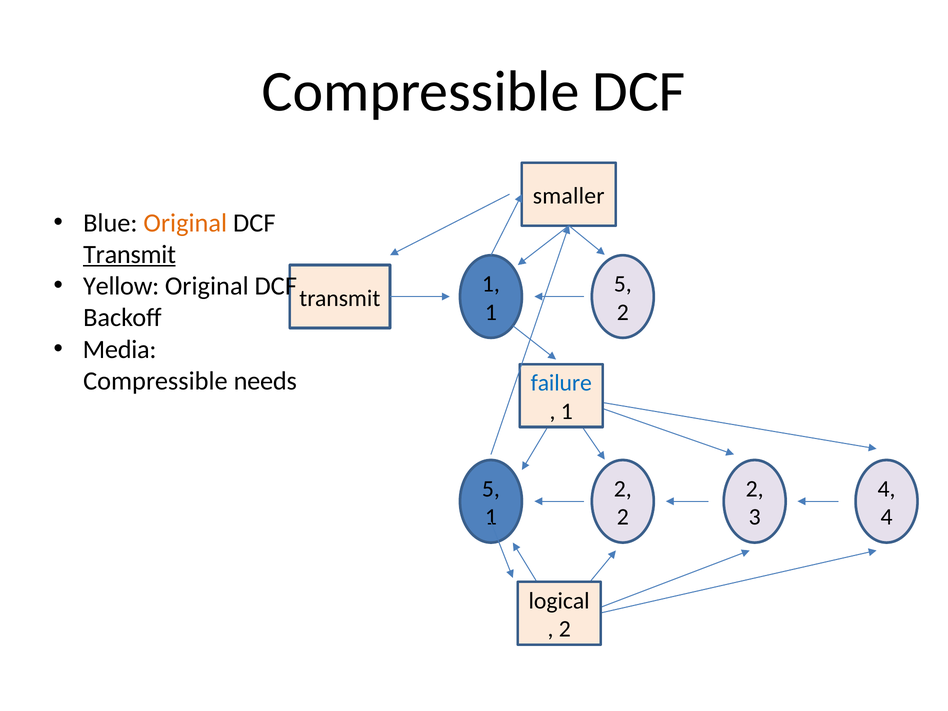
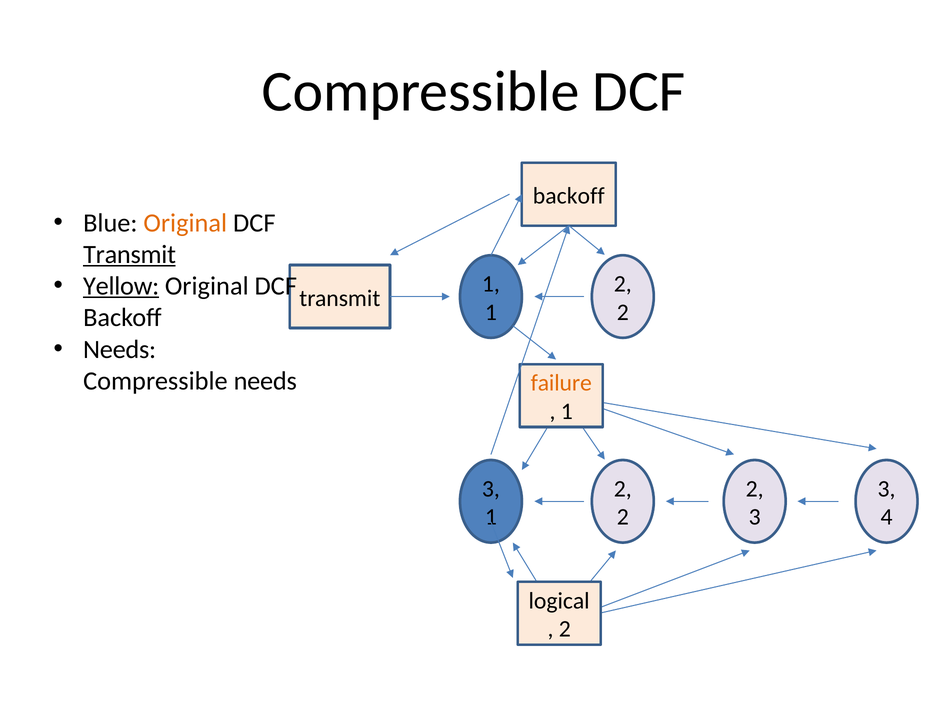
smaller: smaller -> backoff (569, 196)
Yellow underline: none -> present (121, 286)
5: 5 -> 2 (623, 284)
Media: Media -> Needs (120, 349)
failure colour: blue -> orange (561, 383)
5: 5 -> 3 (491, 489)
4: 4 -> 3 (887, 489)
